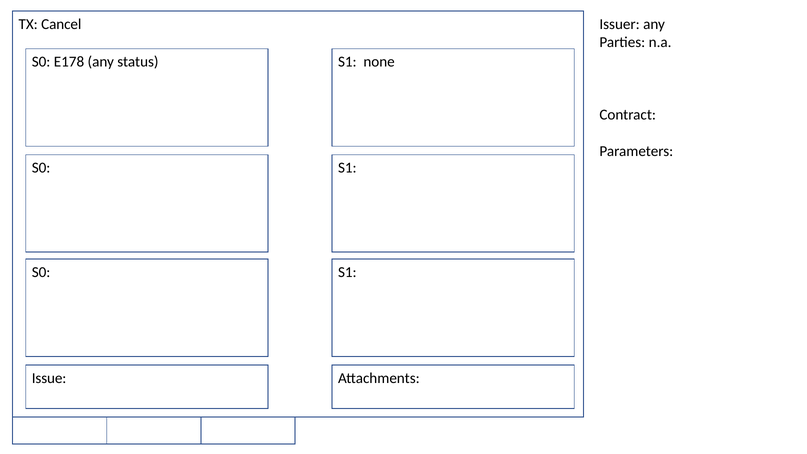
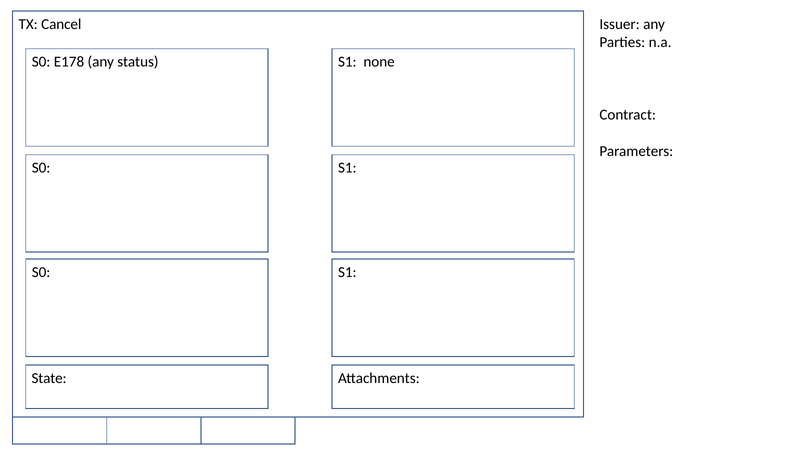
Issue: Issue -> State (49, 378)
